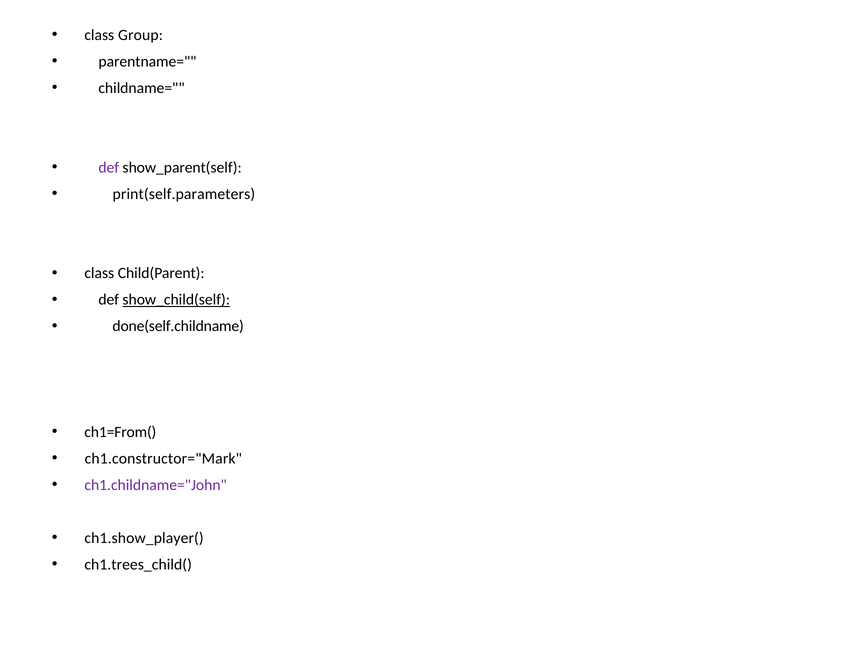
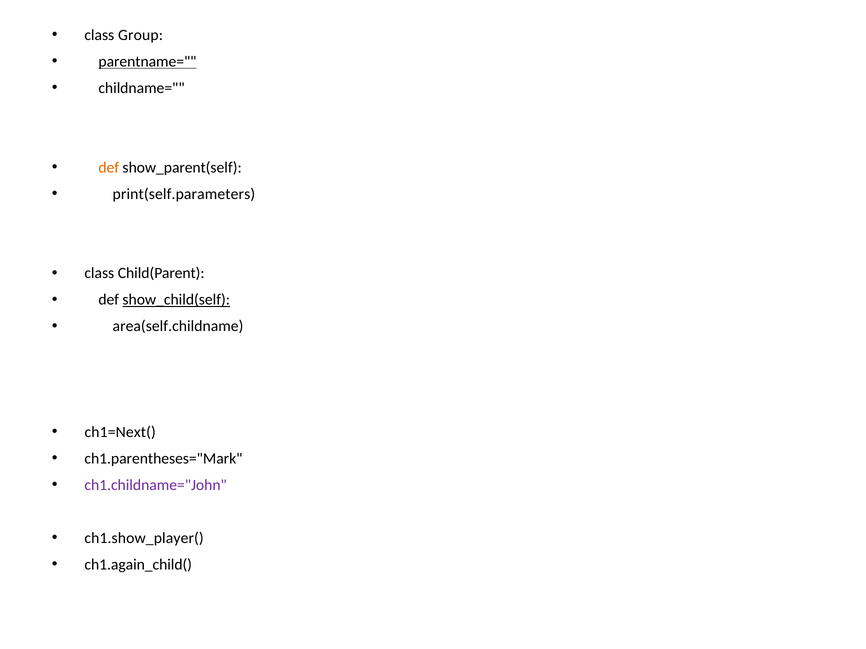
parentname= underline: none -> present (147, 62)
def colour: purple -> orange (109, 168)
done(self.childname: done(self.childname -> area(self.childname (178, 327)
ch1=From(: ch1=From( -> ch1=Next( (120, 432)
ch1.constructor="Mark: ch1.constructor="Mark -> ch1.parentheses="Mark (163, 459)
ch1.trees_child(: ch1.trees_child( -> ch1.again_child( (138, 565)
